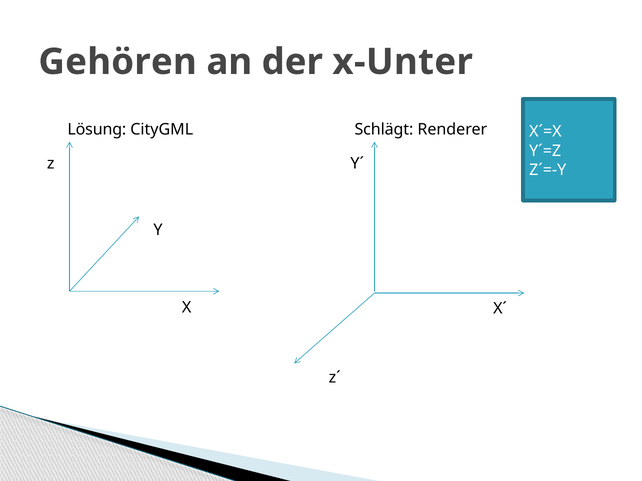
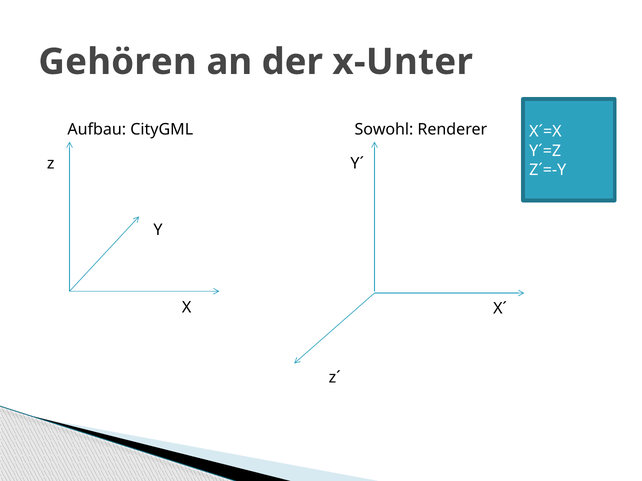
Lösung: Lösung -> Aufbau (97, 130)
Schlägt: Schlägt -> Sowohl (384, 130)
